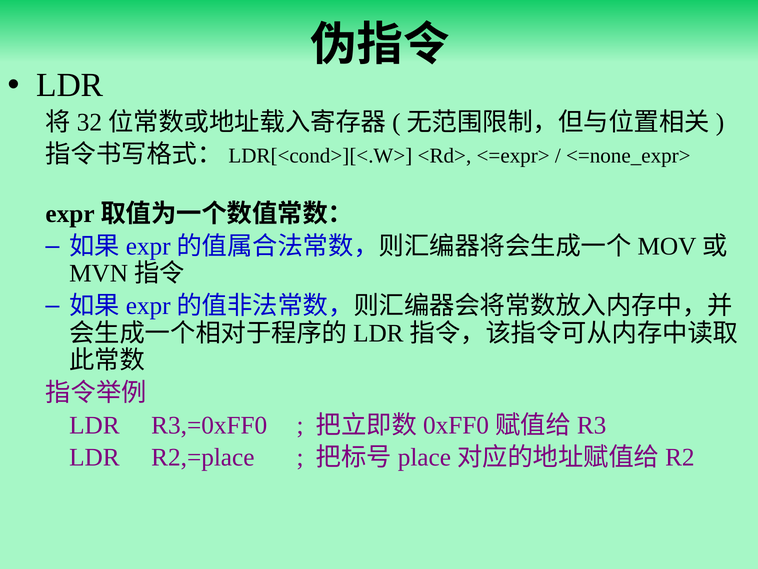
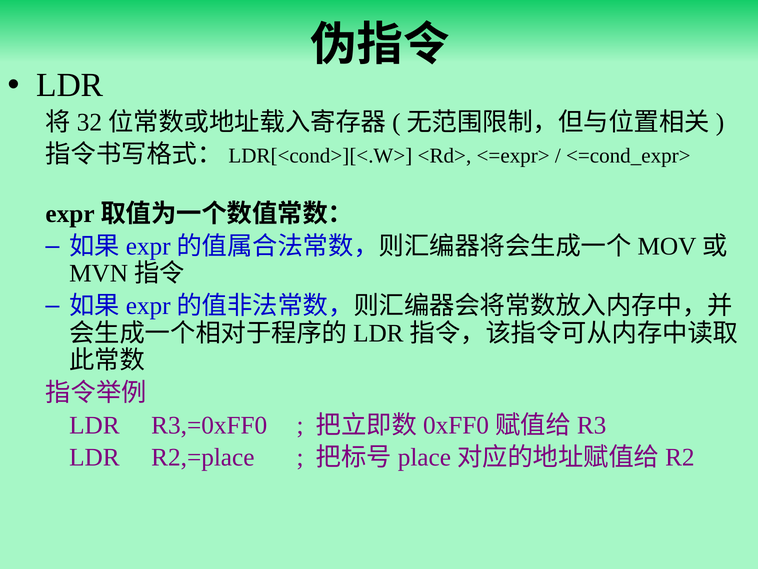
<=none_expr>: <=none_expr> -> <=cond_expr> (628, 156)
